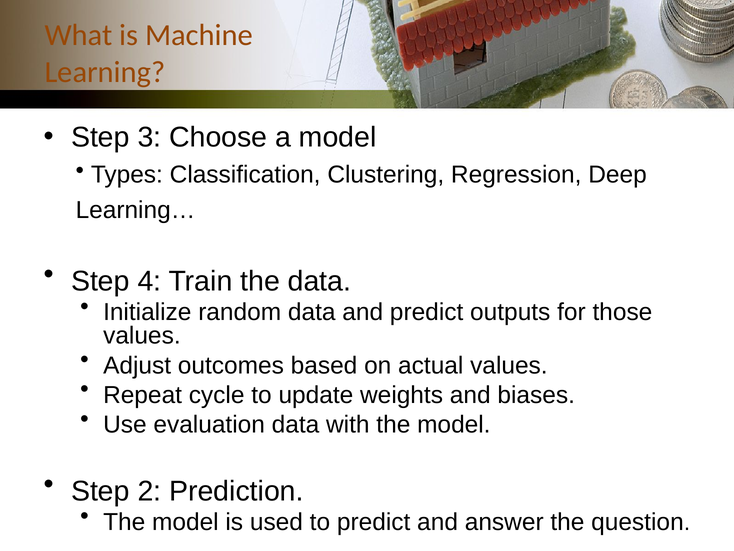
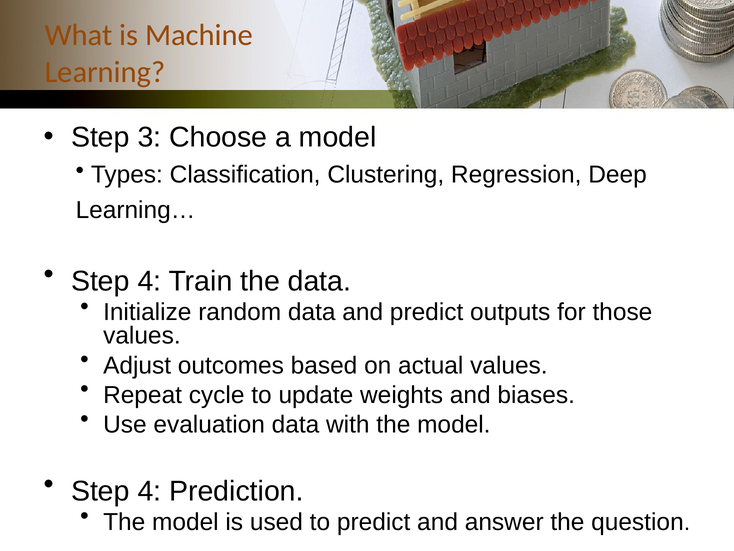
2: 2 -> 4 (149, 491)
